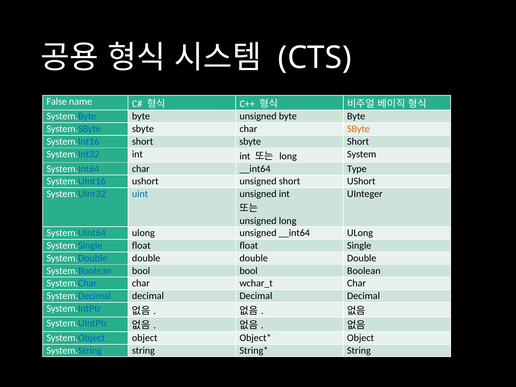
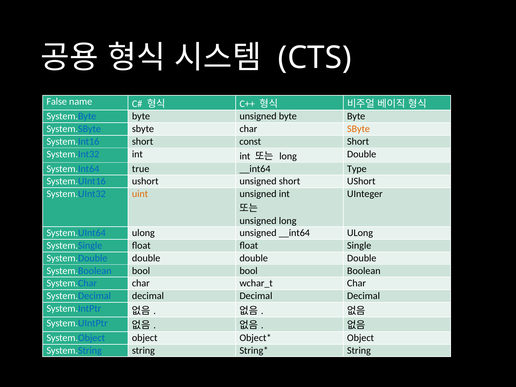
short sbyte: sbyte -> const (250, 141)
long System: System -> Double (362, 154)
System.Int64 char: char -> true (141, 169)
uint colour: blue -> orange (140, 194)
